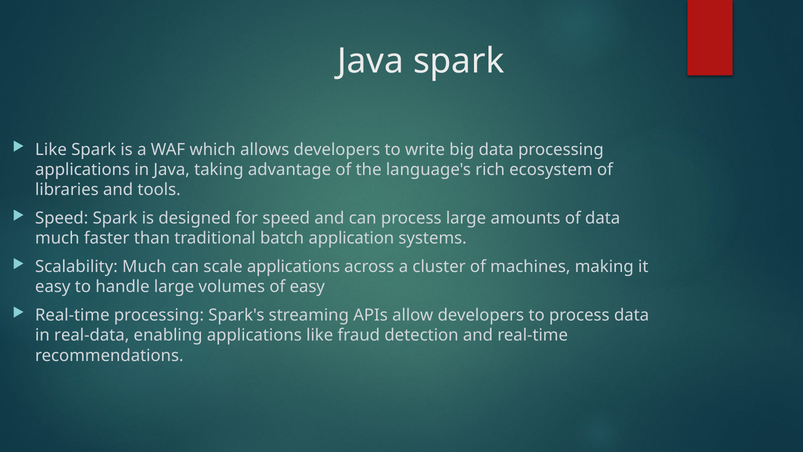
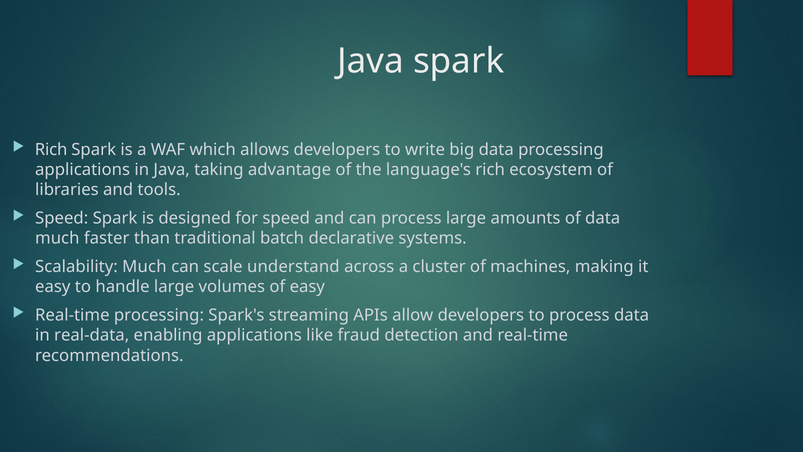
Like: Like -> Rich (51, 149)
application: application -> declarative (351, 238)
scale applications: applications -> understand (293, 267)
